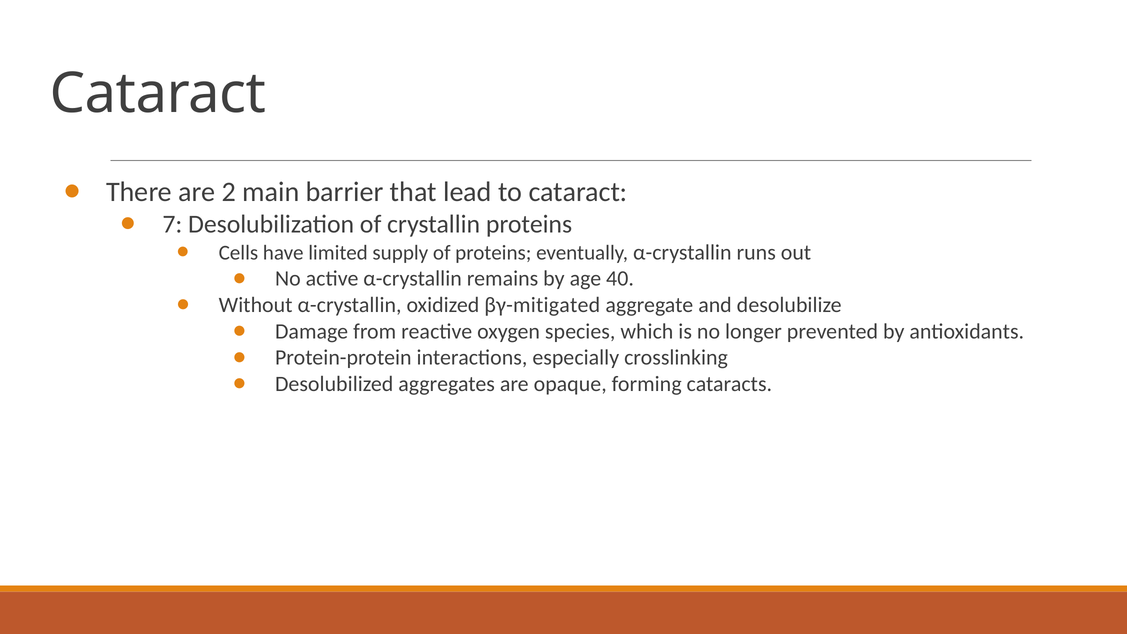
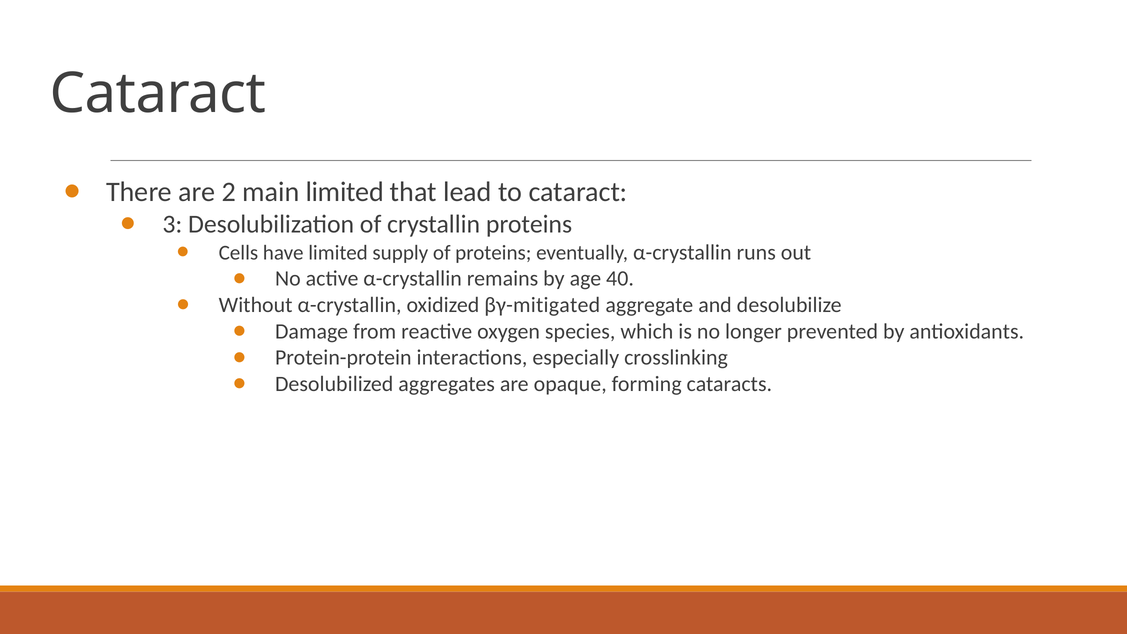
main barrier: barrier -> limited (345, 192)
7: 7 -> 3 (172, 224)
